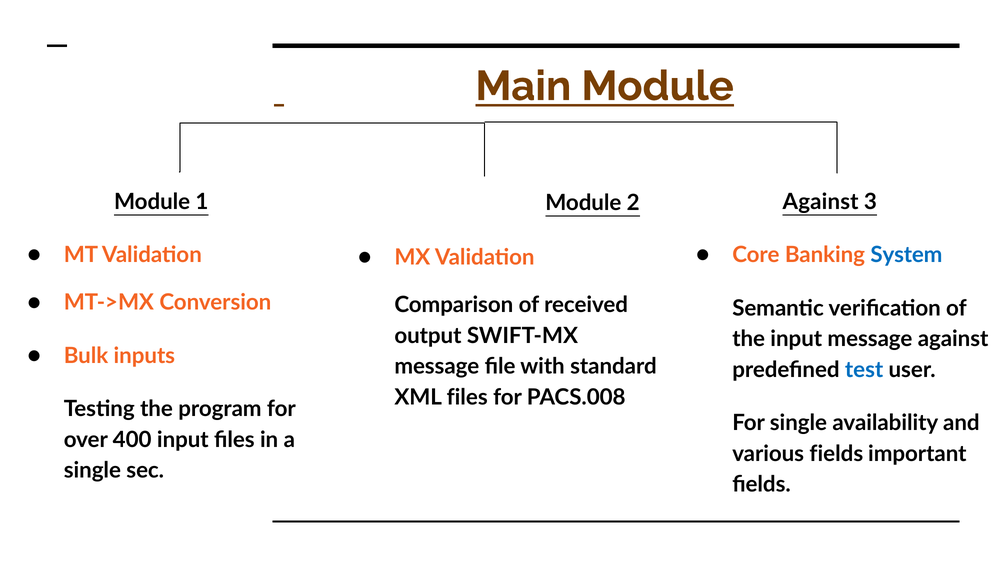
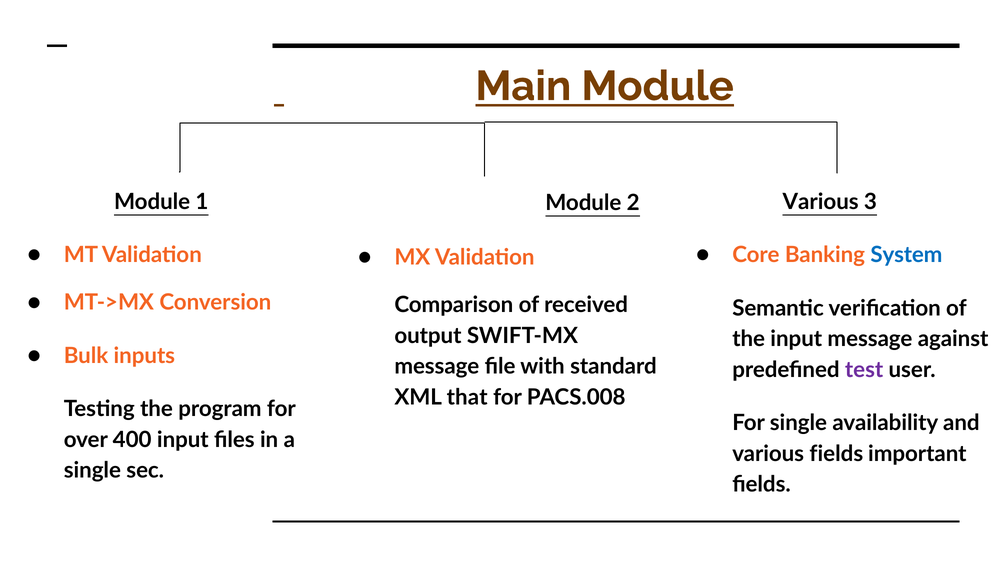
Against: Against -> Various (821, 202)
test colour: blue -> purple (864, 370)
XML files: files -> that (467, 397)
